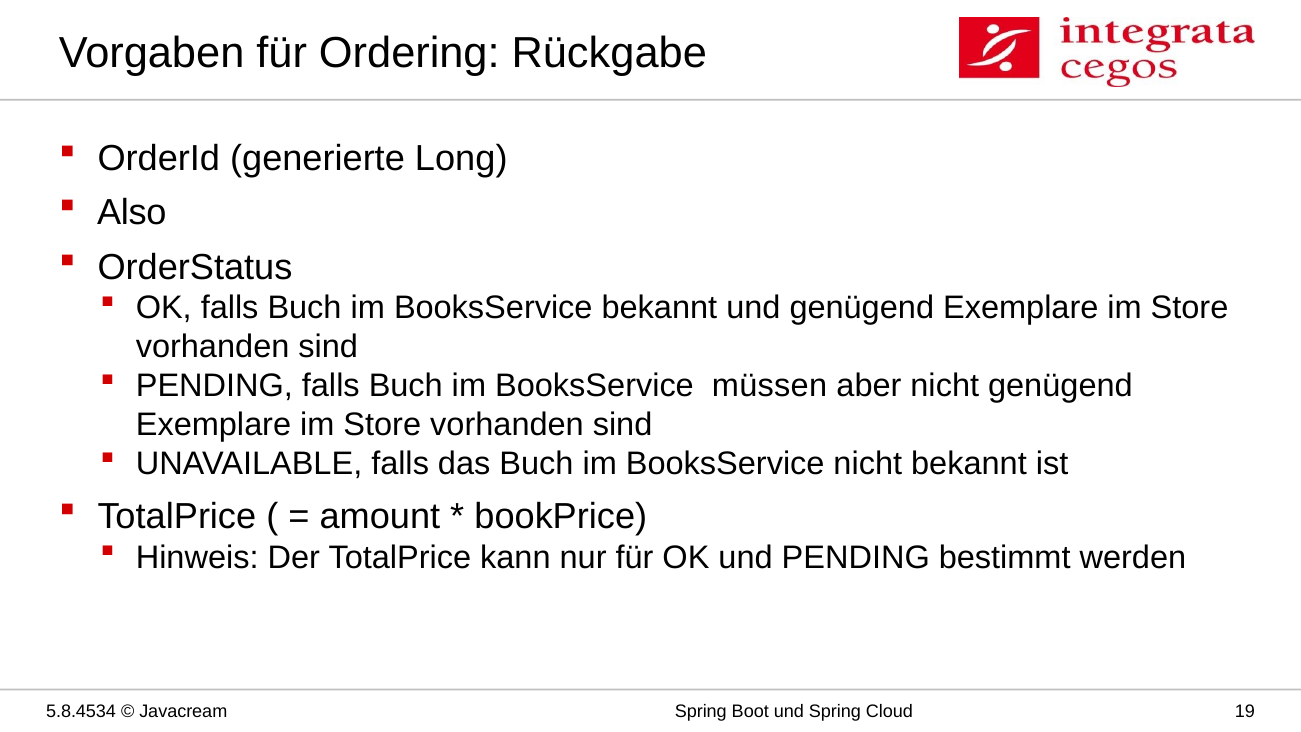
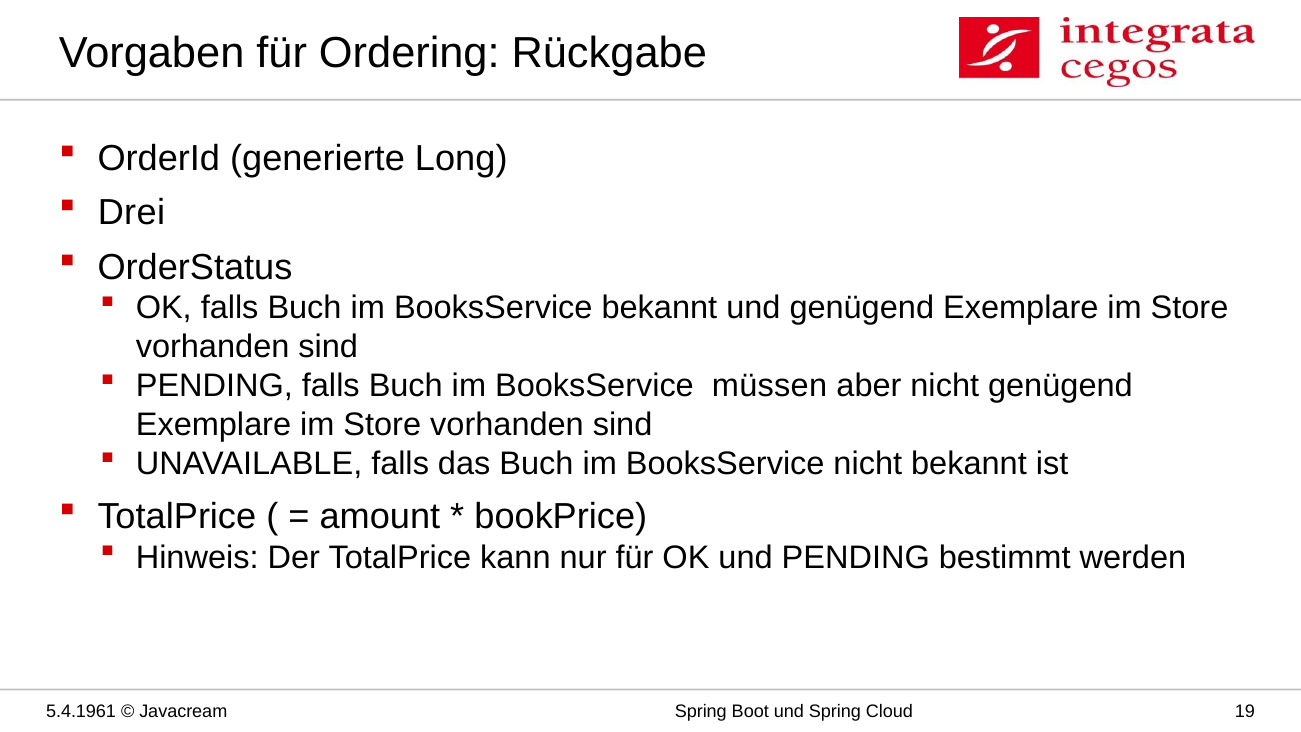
Also: Also -> Drei (131, 213)
5.8.4534: 5.8.4534 -> 5.4.1961 (81, 712)
